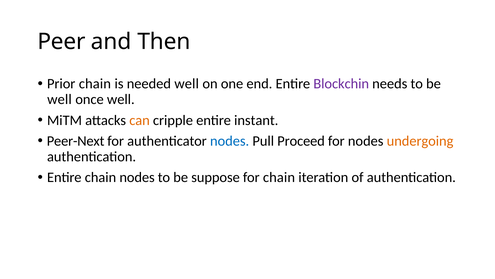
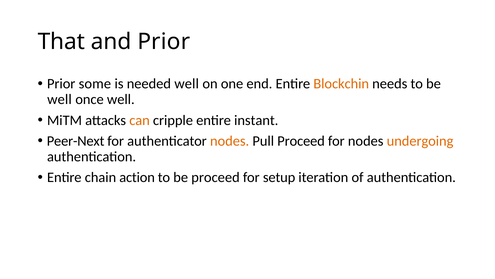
Peer: Peer -> That (61, 42)
and Then: Then -> Prior (164, 42)
Prior chain: chain -> some (95, 84)
Blockchin colour: purple -> orange (341, 84)
nodes colour: blue -> orange (230, 141)
chain nodes: nodes -> action (137, 177)
be suppose: suppose -> proceed (216, 177)
for chain: chain -> setup (279, 177)
